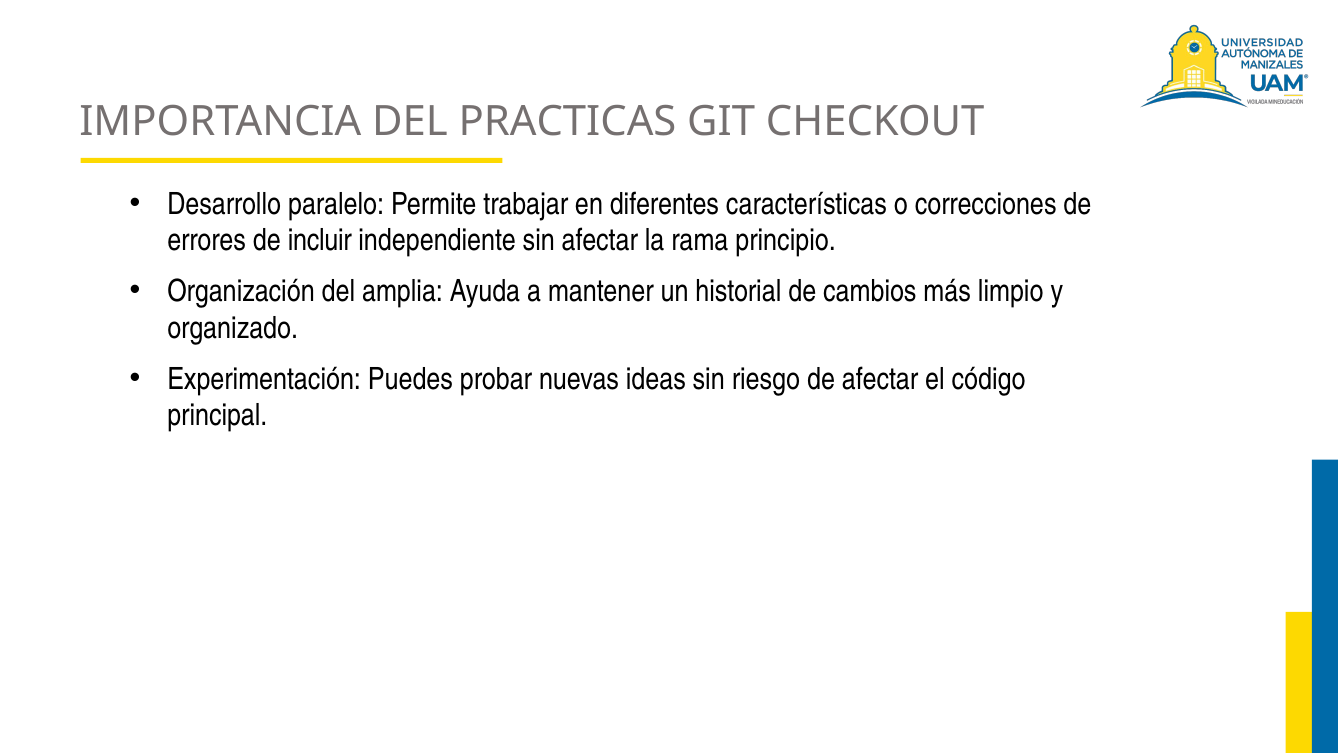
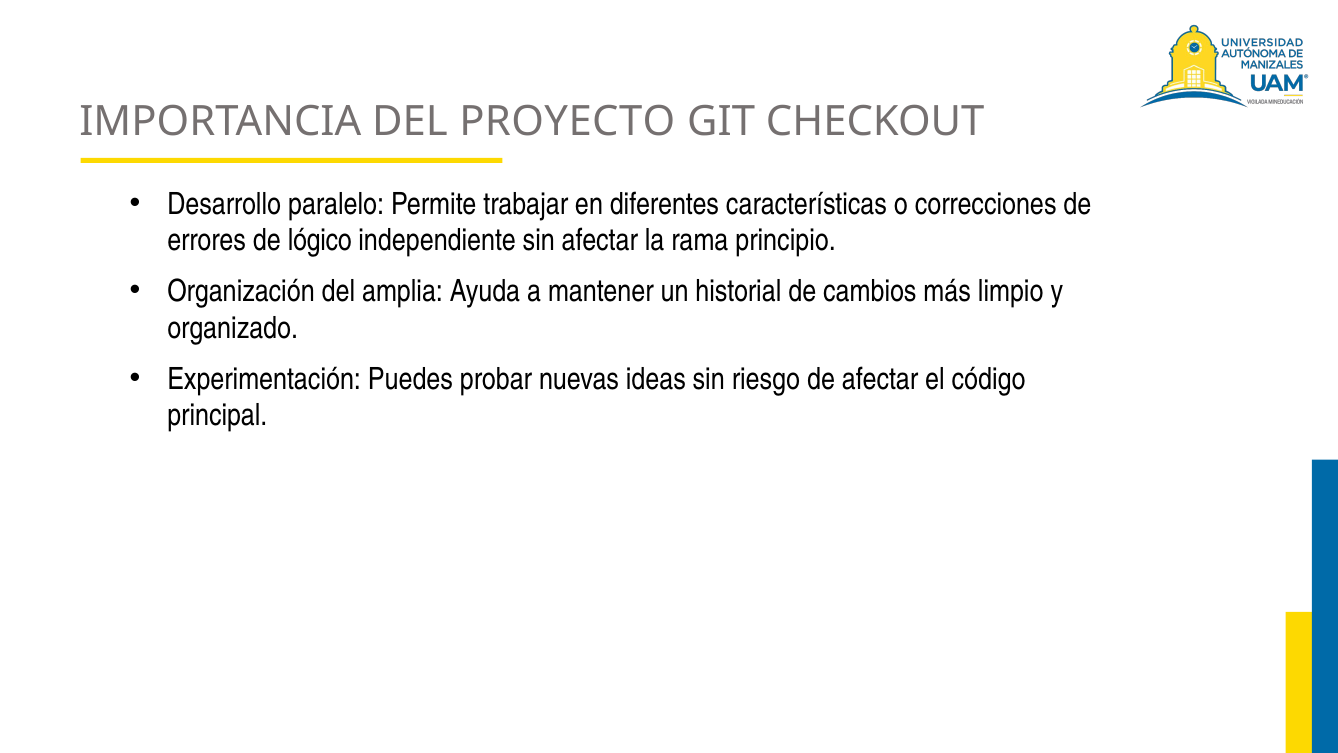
PRACTICAS: PRACTICAS -> PROYECTO (567, 121)
incluir: incluir -> lógico (320, 241)
